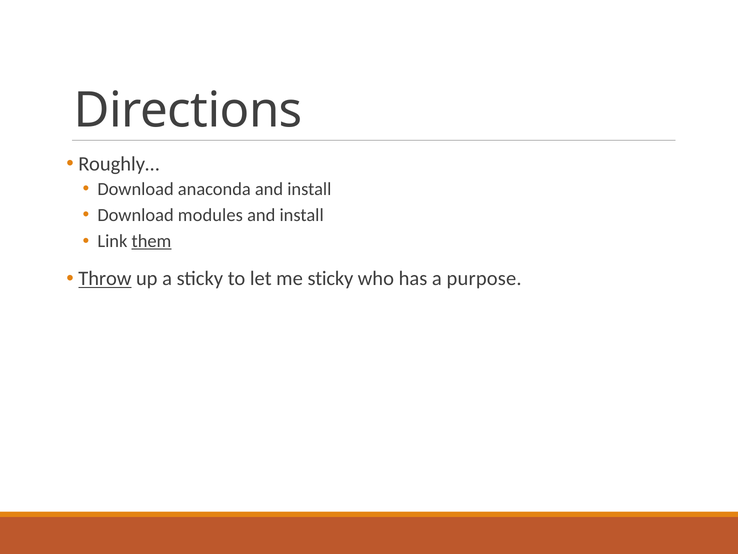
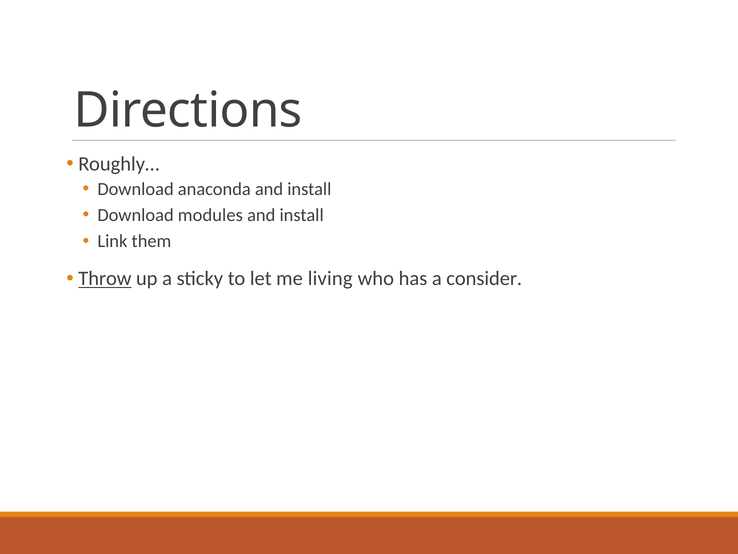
them underline: present -> none (151, 241)
me sticky: sticky -> living (330, 278)
purpose: purpose -> consider (484, 278)
